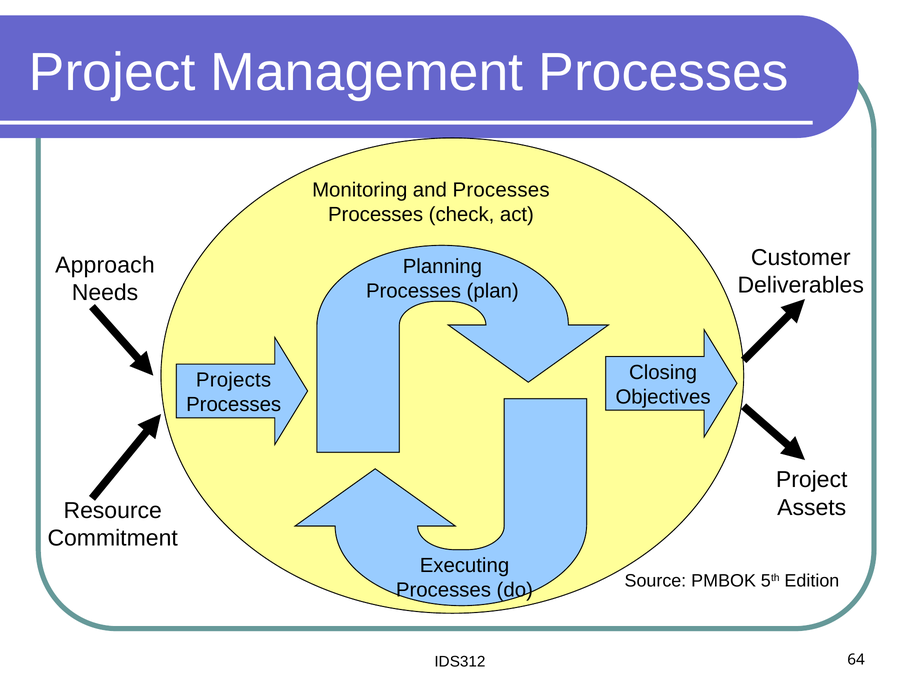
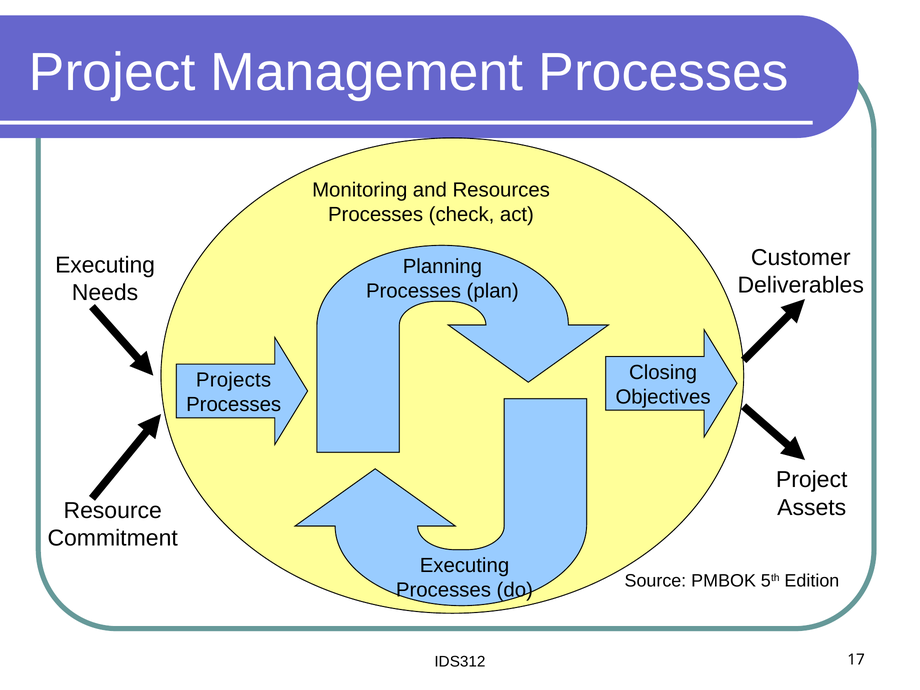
and Processes: Processes -> Resources (501, 190)
Approach: Approach -> Executing (105, 265)
64: 64 -> 17 (856, 659)
